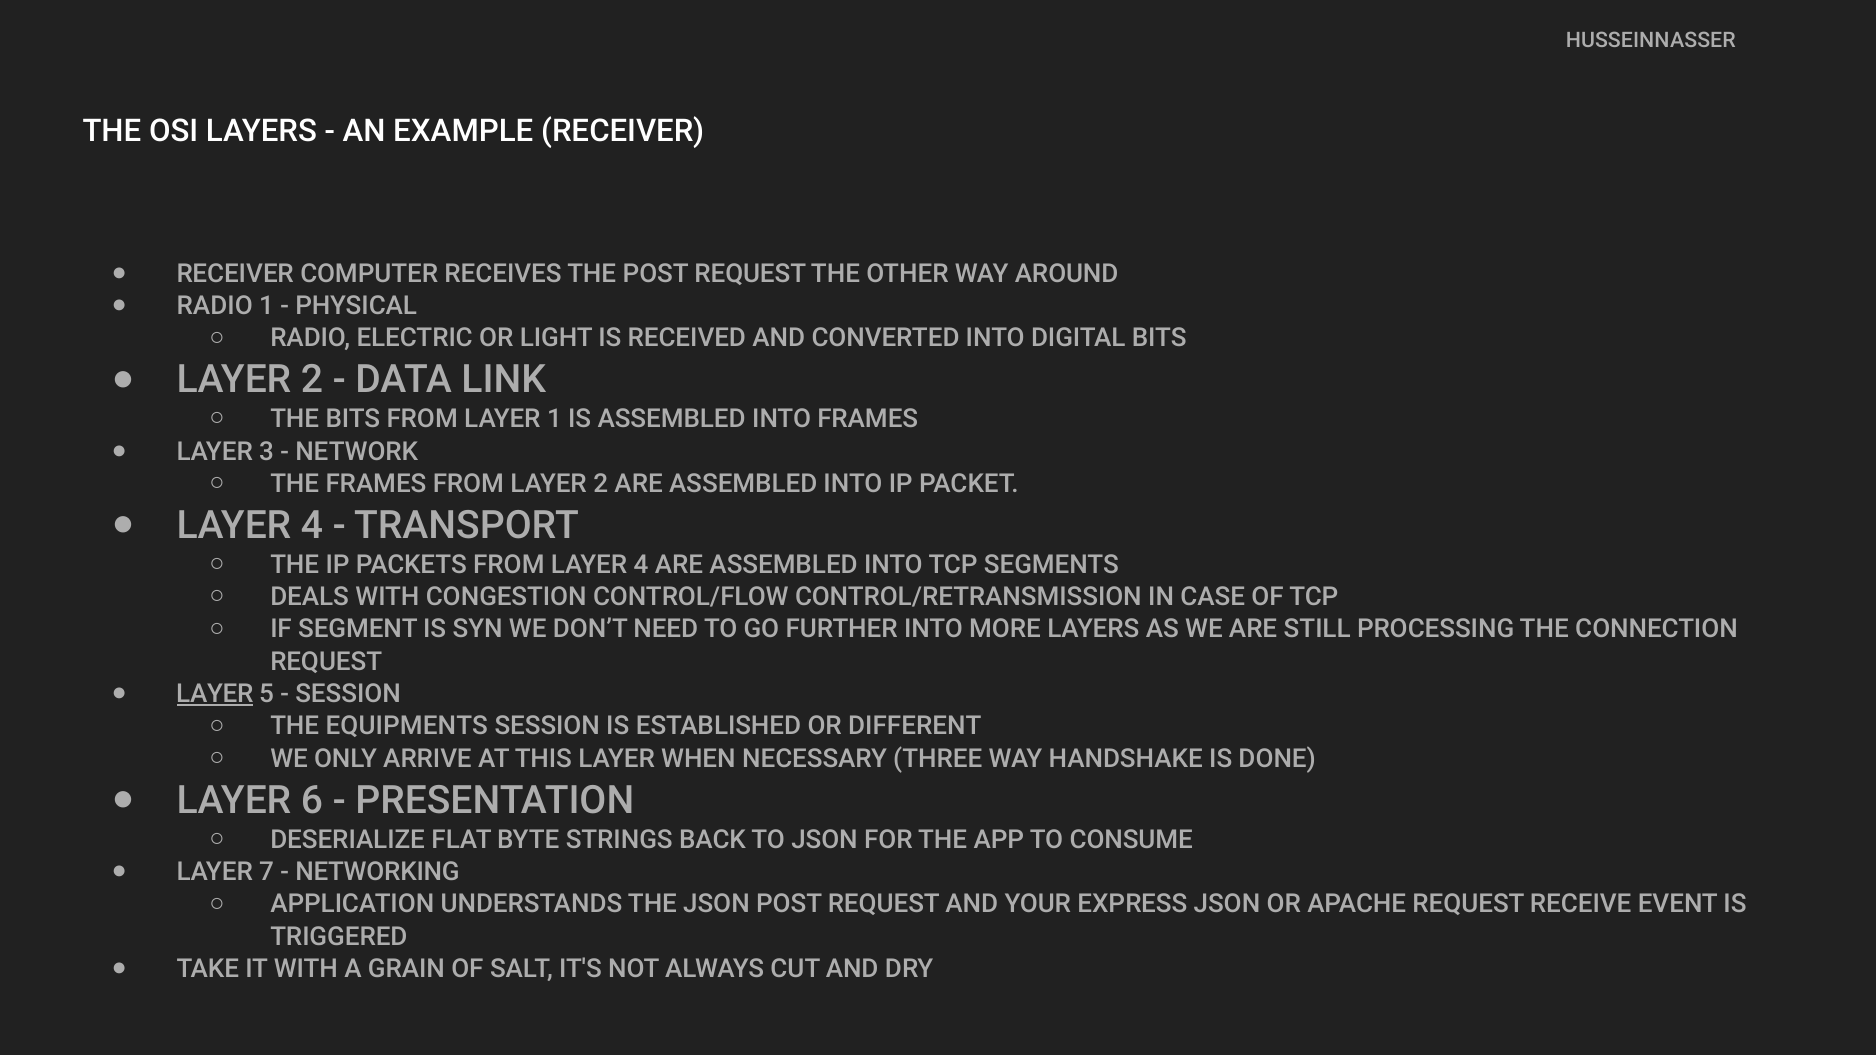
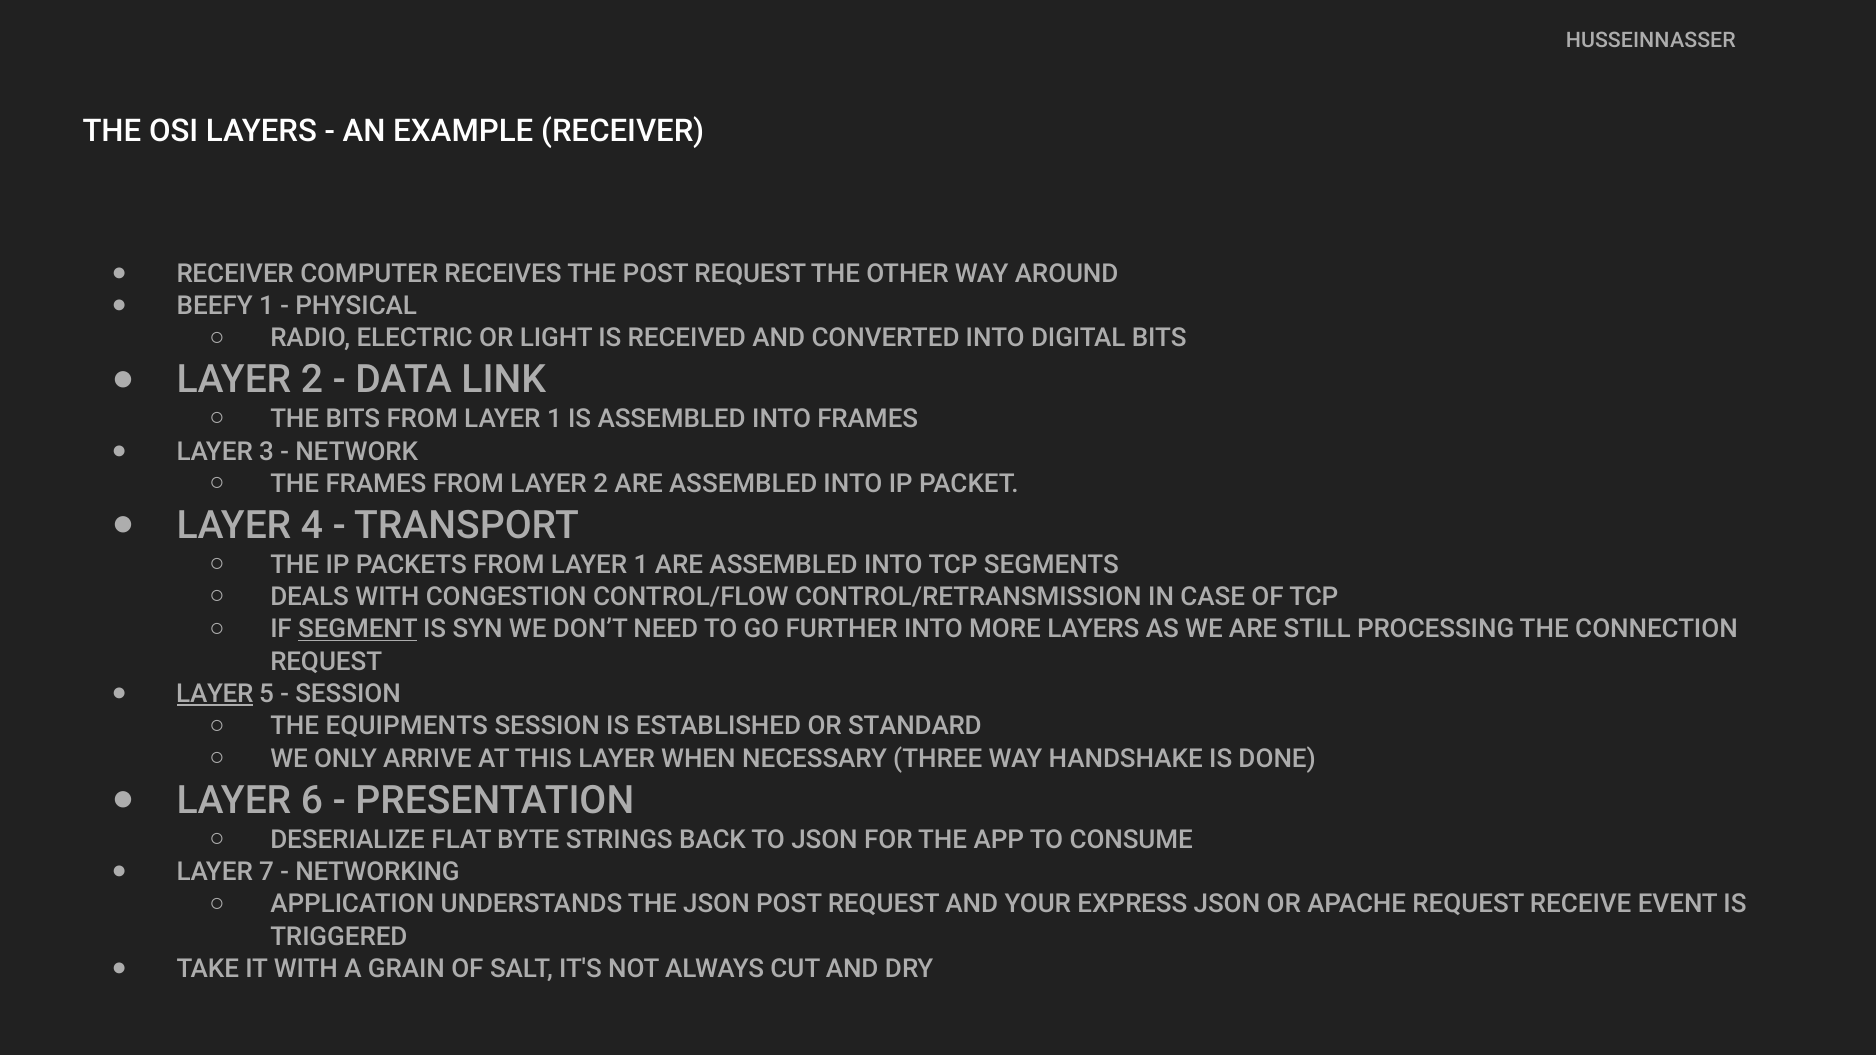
RADIO: RADIO -> BEEFY (215, 306)
PACKETS FROM LAYER 4: 4 -> 1 (641, 565)
SEGMENT underline: none -> present (358, 630)
DIFFERENT: DIFFERENT -> STANDARD (915, 727)
